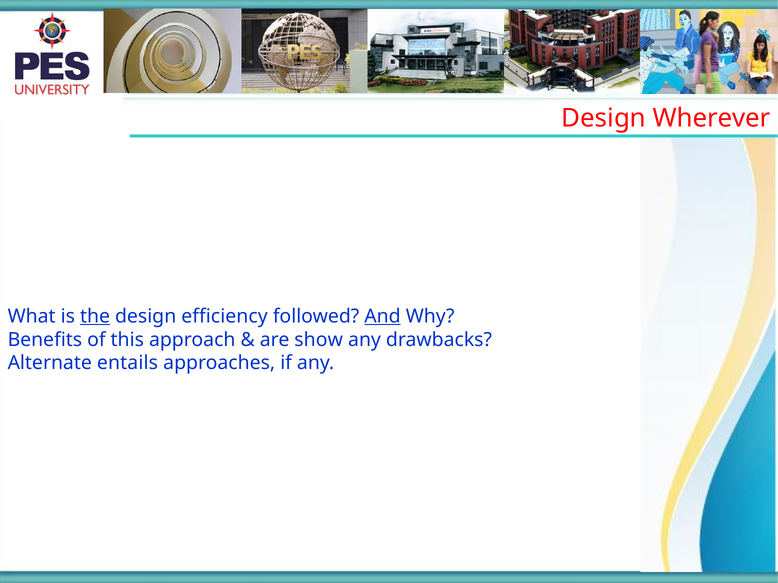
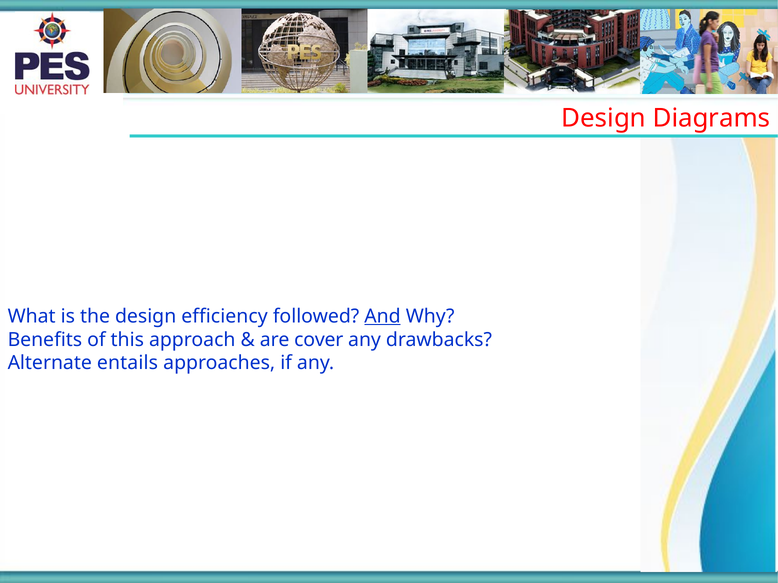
Wherever: Wherever -> Diagrams (711, 118)
the underline: present -> none (95, 317)
show: show -> cover (319, 340)
